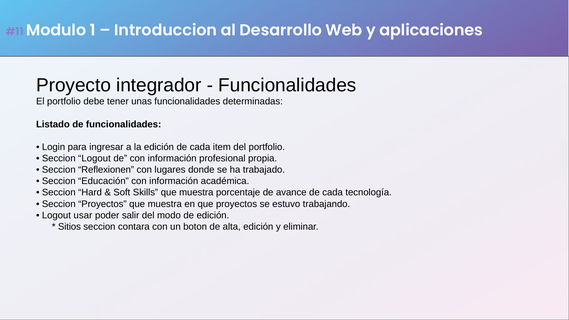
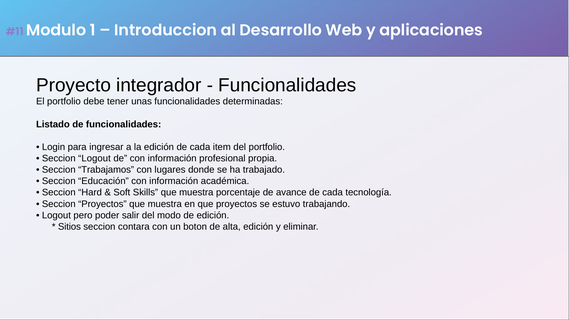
Reflexionen: Reflexionen -> Trabajamos (106, 170)
usar: usar -> pero (83, 215)
